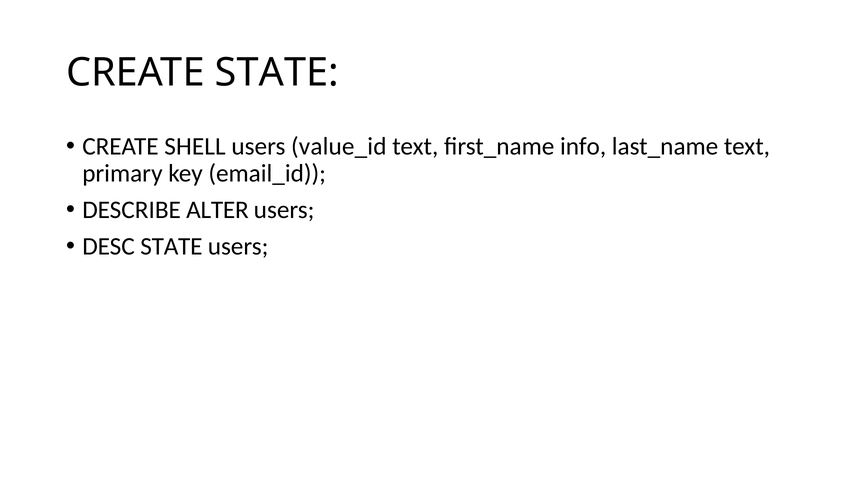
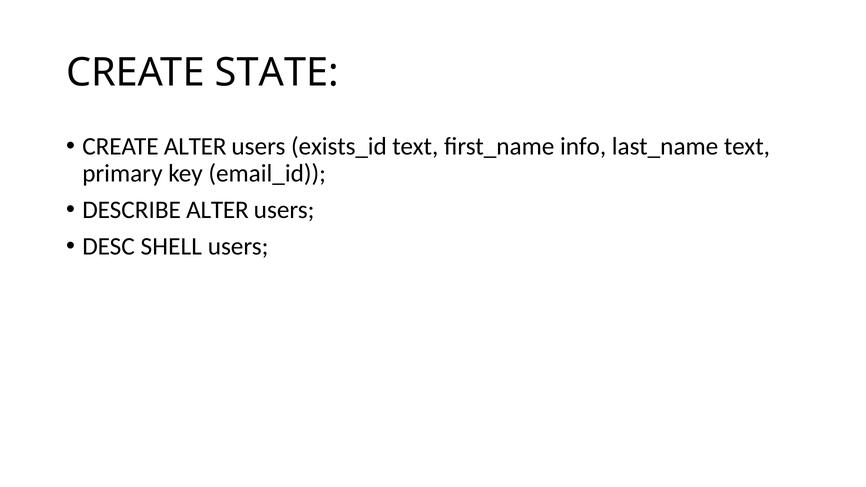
CREATE SHELL: SHELL -> ALTER (195, 146)
value_id: value_id -> exists_id (339, 146)
DESC STATE: STATE -> SHELL (171, 246)
